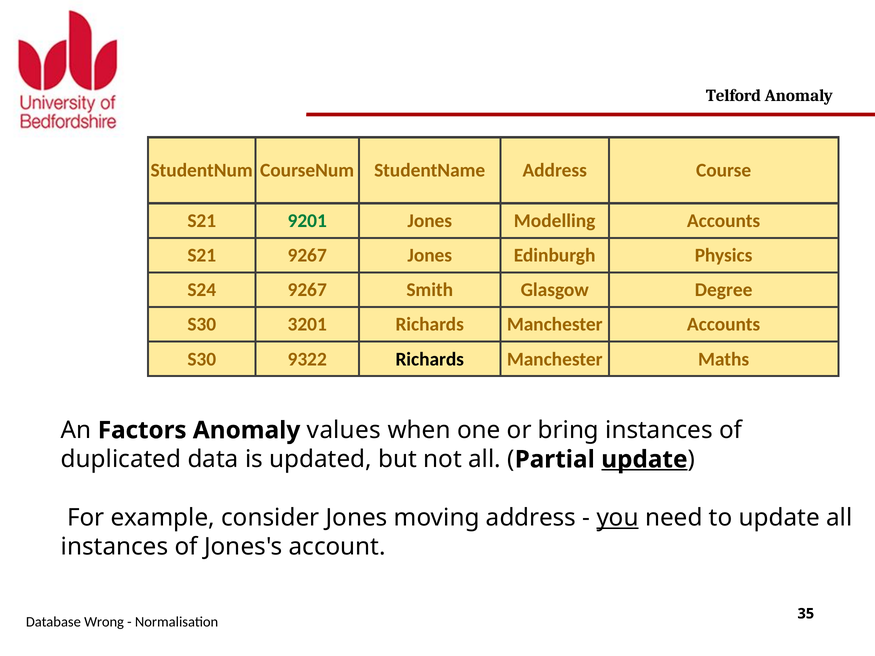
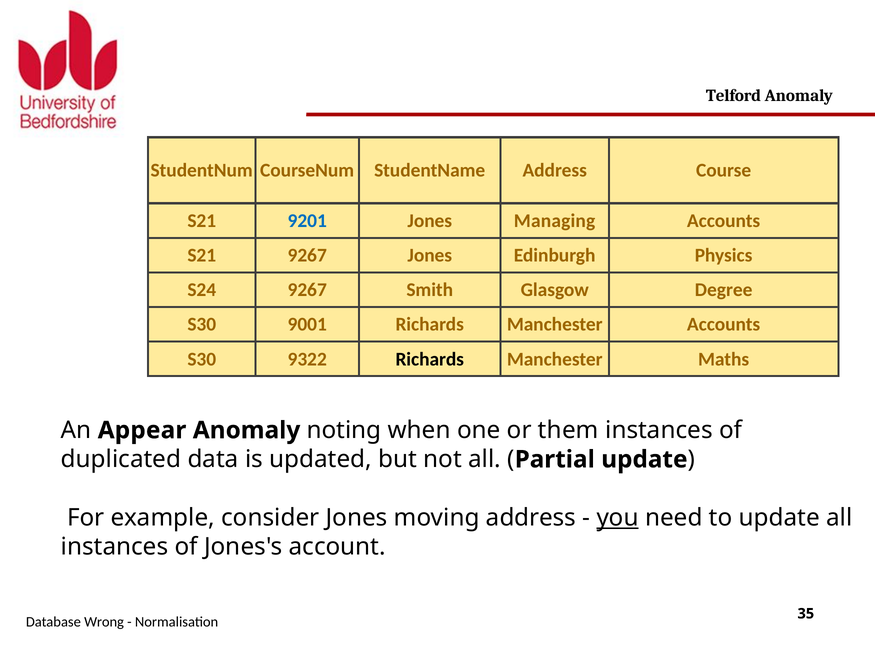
9201 colour: green -> blue (307, 221)
Modelling: Modelling -> Managing (555, 221)
3201: 3201 -> 9001 (307, 325)
Factors: Factors -> Appear (142, 430)
values: values -> noting (344, 430)
bring: bring -> them (568, 430)
update underline: present -> none (644, 460)
